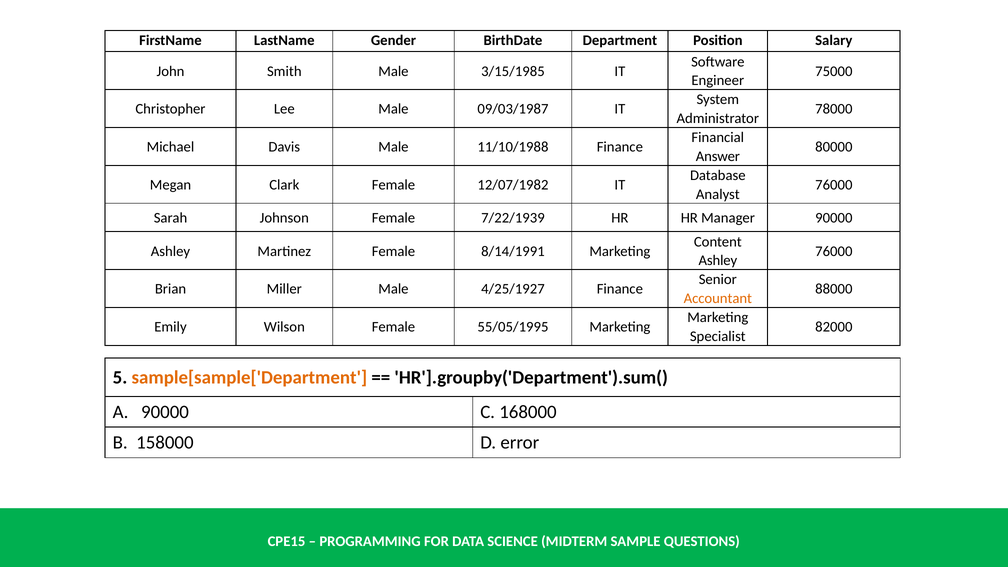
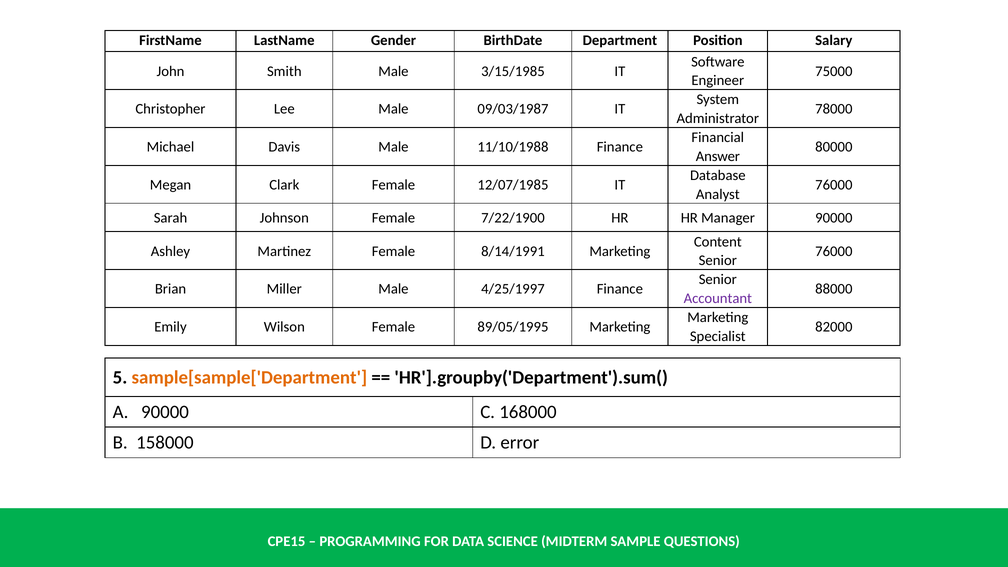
12/07/1982: 12/07/1982 -> 12/07/1985 (513, 185)
7/22/1939: 7/22/1939 -> 7/22/1900 (513, 218)
Ashley: Ashley -> Senior (718, 261)
4/25/1927: 4/25/1927 -> 4/25/1997 (513, 289)
Accountant colour: orange -> purple (718, 299)
55/05/1995: 55/05/1995 -> 89/05/1995 (513, 327)
